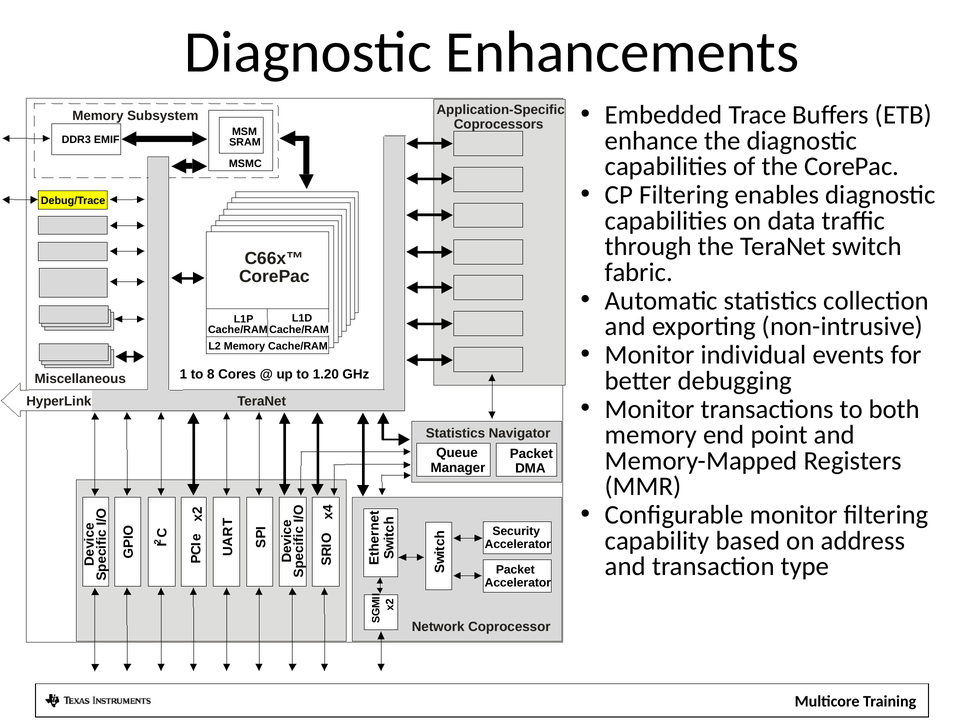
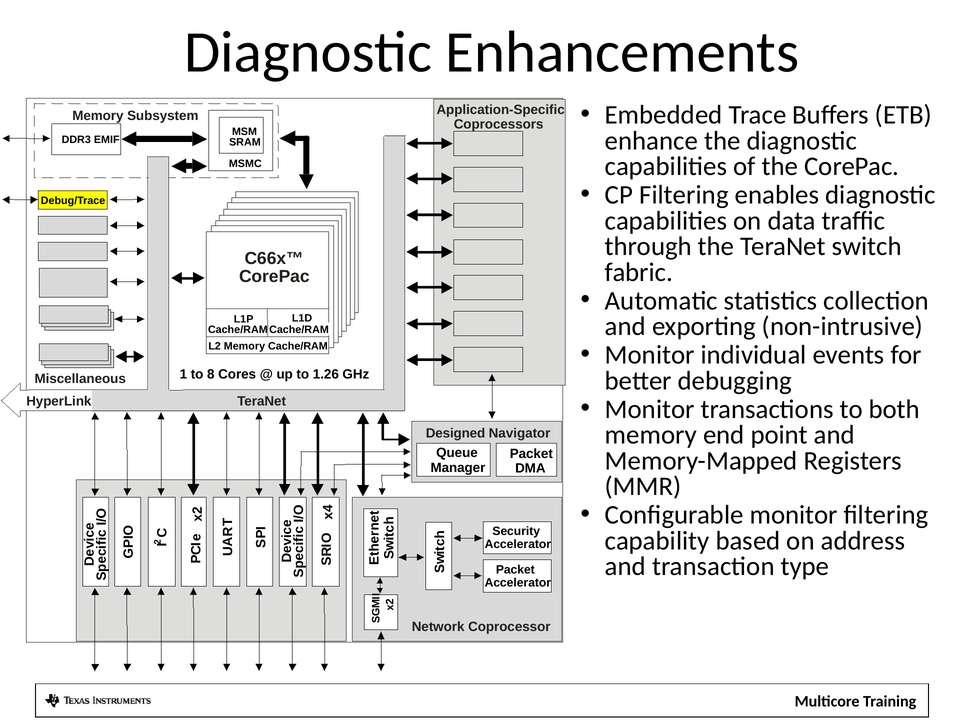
1.20: 1.20 -> 1.26 (326, 374)
Statistics: Statistics -> Designed (456, 433)
